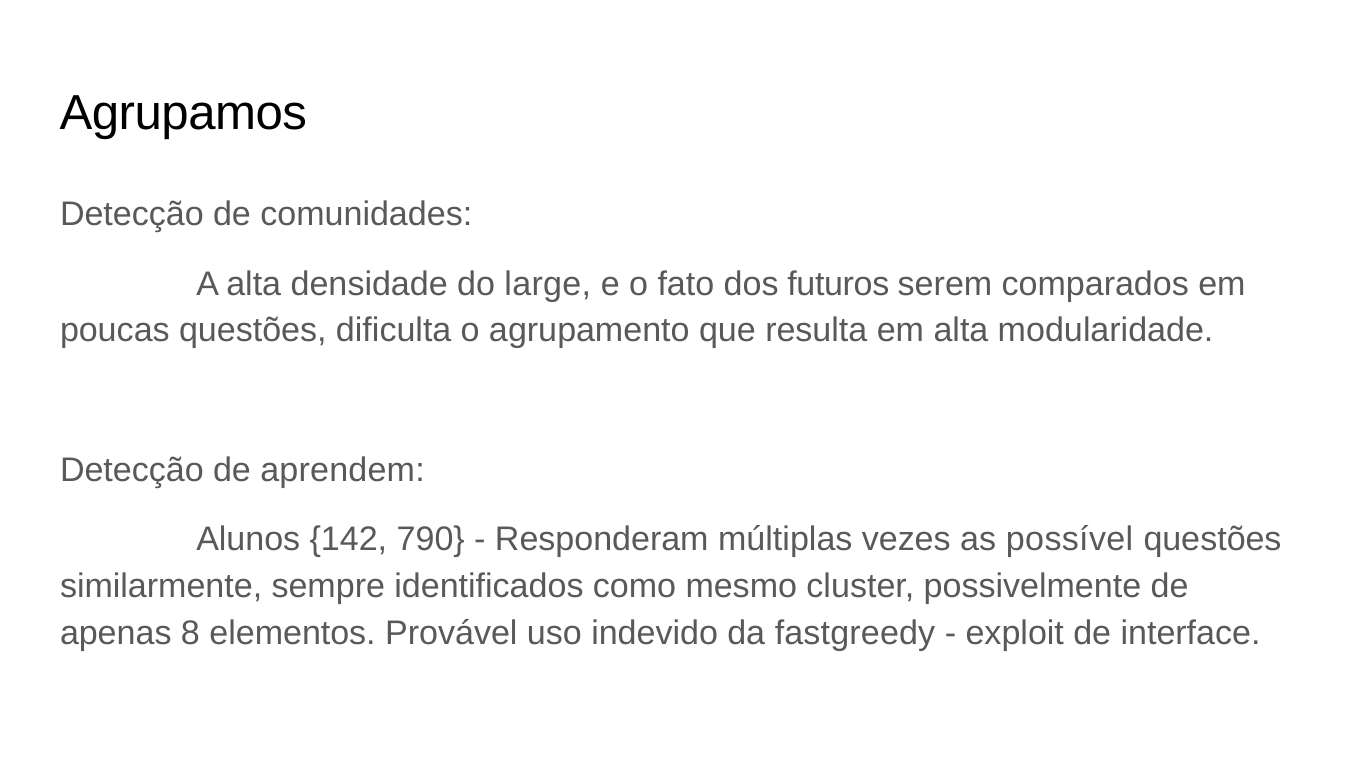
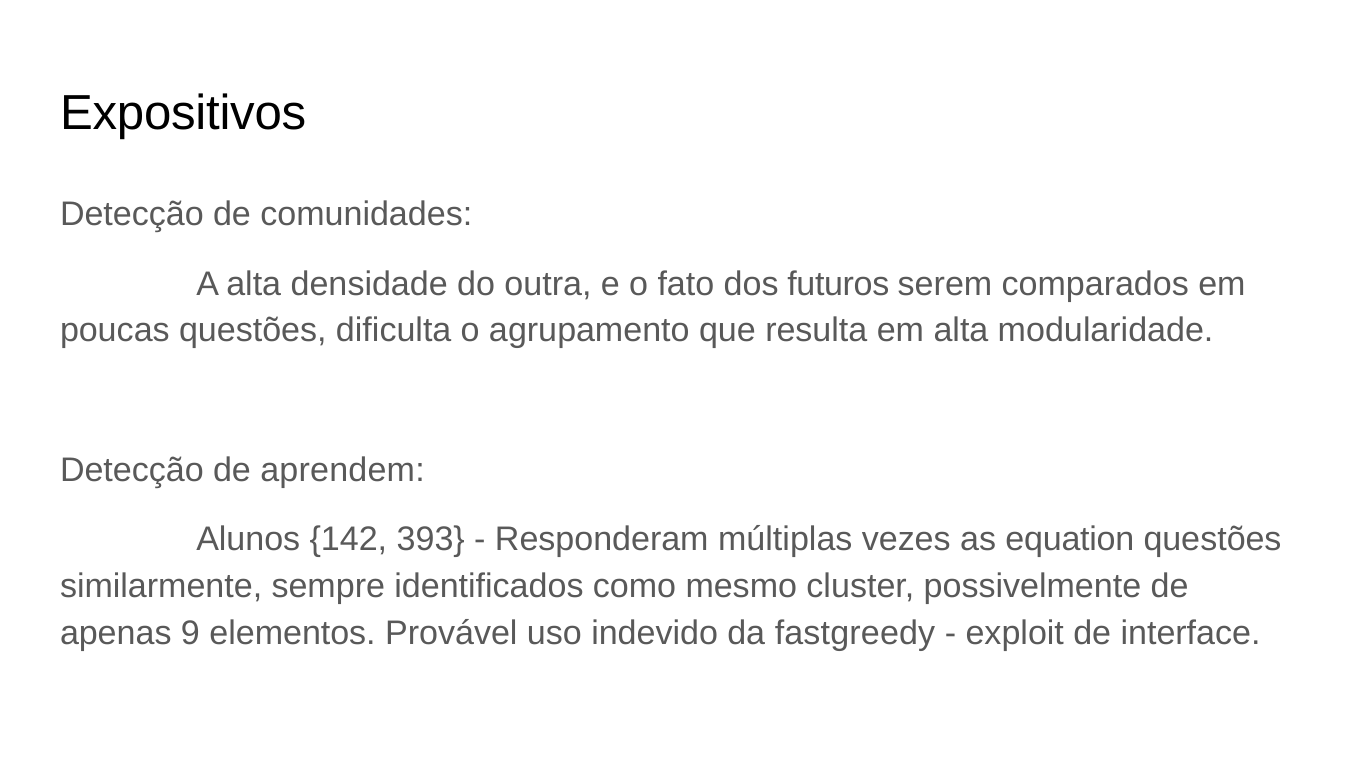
Agrupamos: Agrupamos -> Expositivos (183, 113)
large: large -> outra (548, 284)
790: 790 -> 393 (431, 540)
possível: possível -> equation (1070, 540)
8: 8 -> 9 (190, 634)
